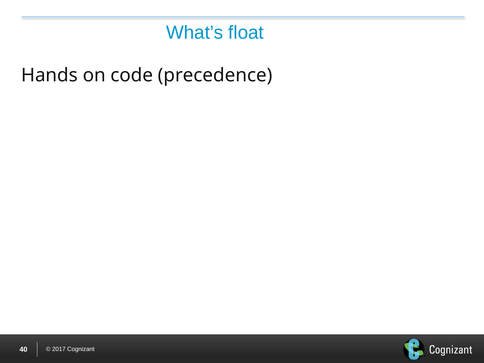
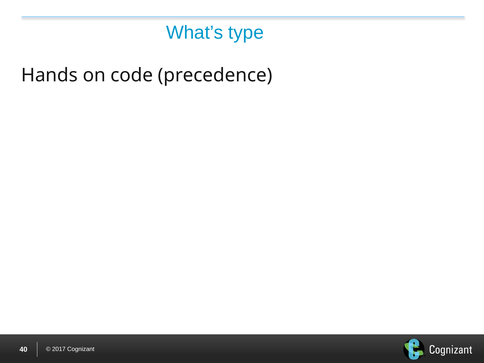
float: float -> type (246, 33)
